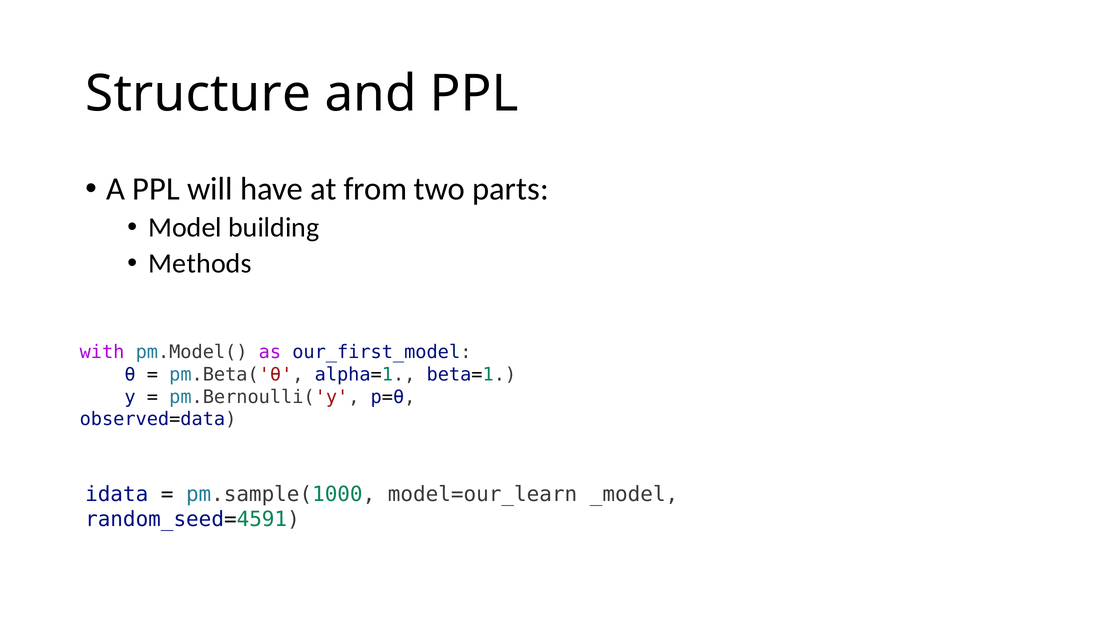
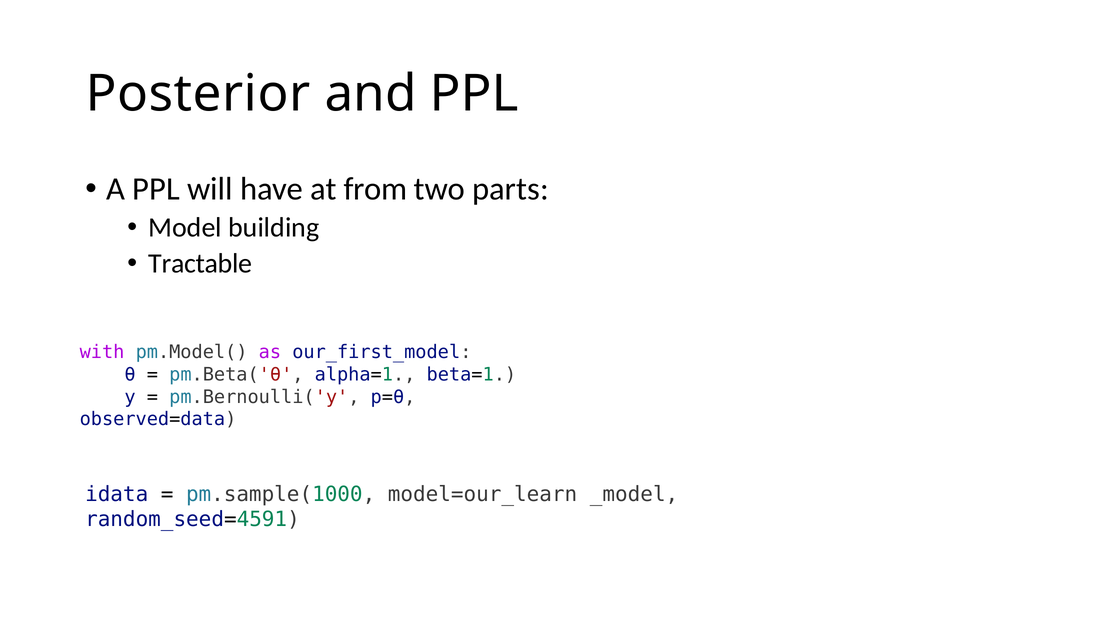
Structure: Structure -> Posterior (198, 94)
Methods: Methods -> Tractable (200, 264)
